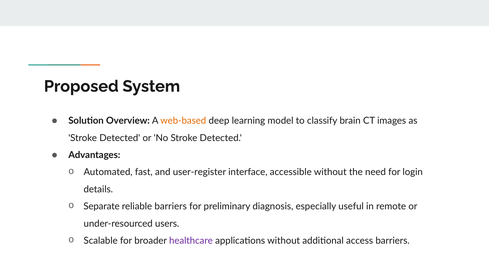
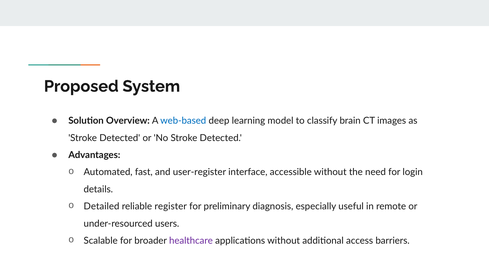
web-based colour: orange -> blue (183, 121)
Separate: Separate -> Detailed (102, 207)
reliable barriers: barriers -> register (171, 207)
